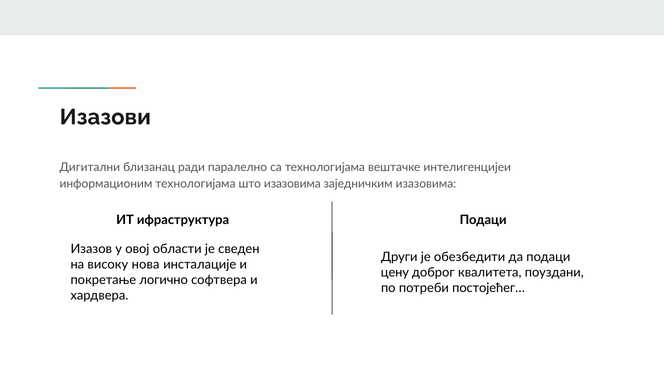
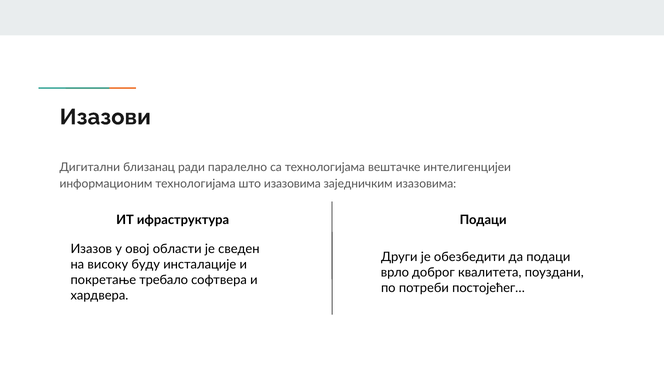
нова: нова -> буду (146, 265)
цену: цену -> врло (395, 273)
логично: логично -> требало (164, 280)
